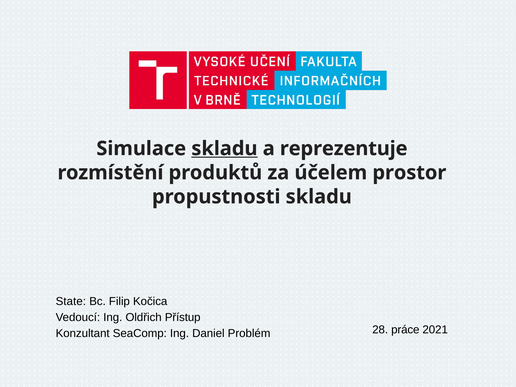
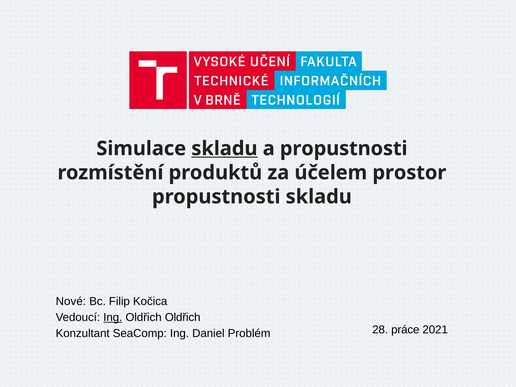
a reprezentuje: reprezentuje -> propustnosti (344, 149)
State: State -> Nové (71, 301)
Ing underline: none -> present (113, 317)
Oldřich Přístup: Přístup -> Oldřich (183, 317)
